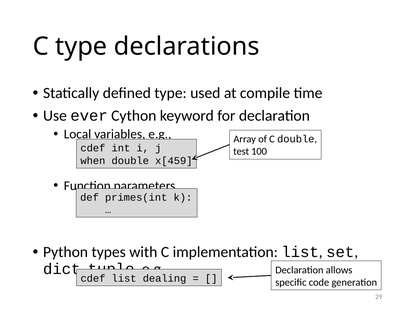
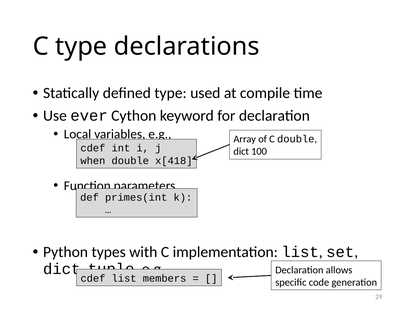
test: test -> dict (241, 152)
x[459: x[459 -> x[418 (174, 161)
dealing: dealing -> members (165, 279)
